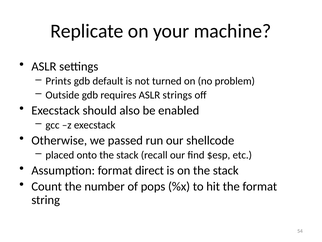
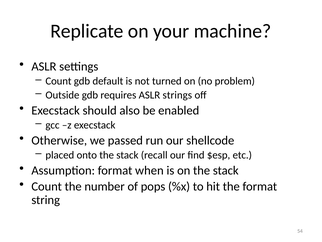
Prints: Prints -> Count (58, 81)
direct: direct -> when (149, 170)
